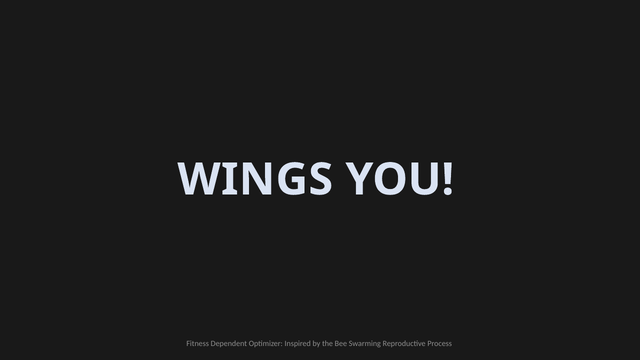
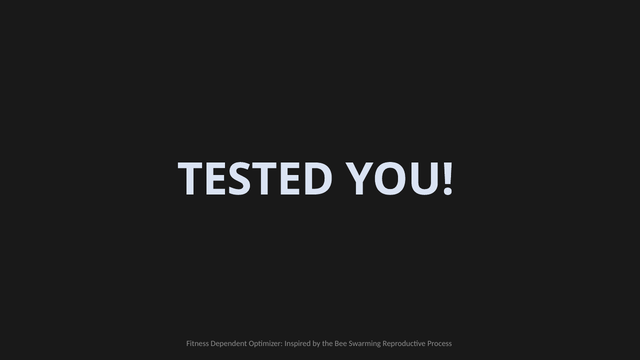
WINGS: WINGS -> TESTED (256, 180)
